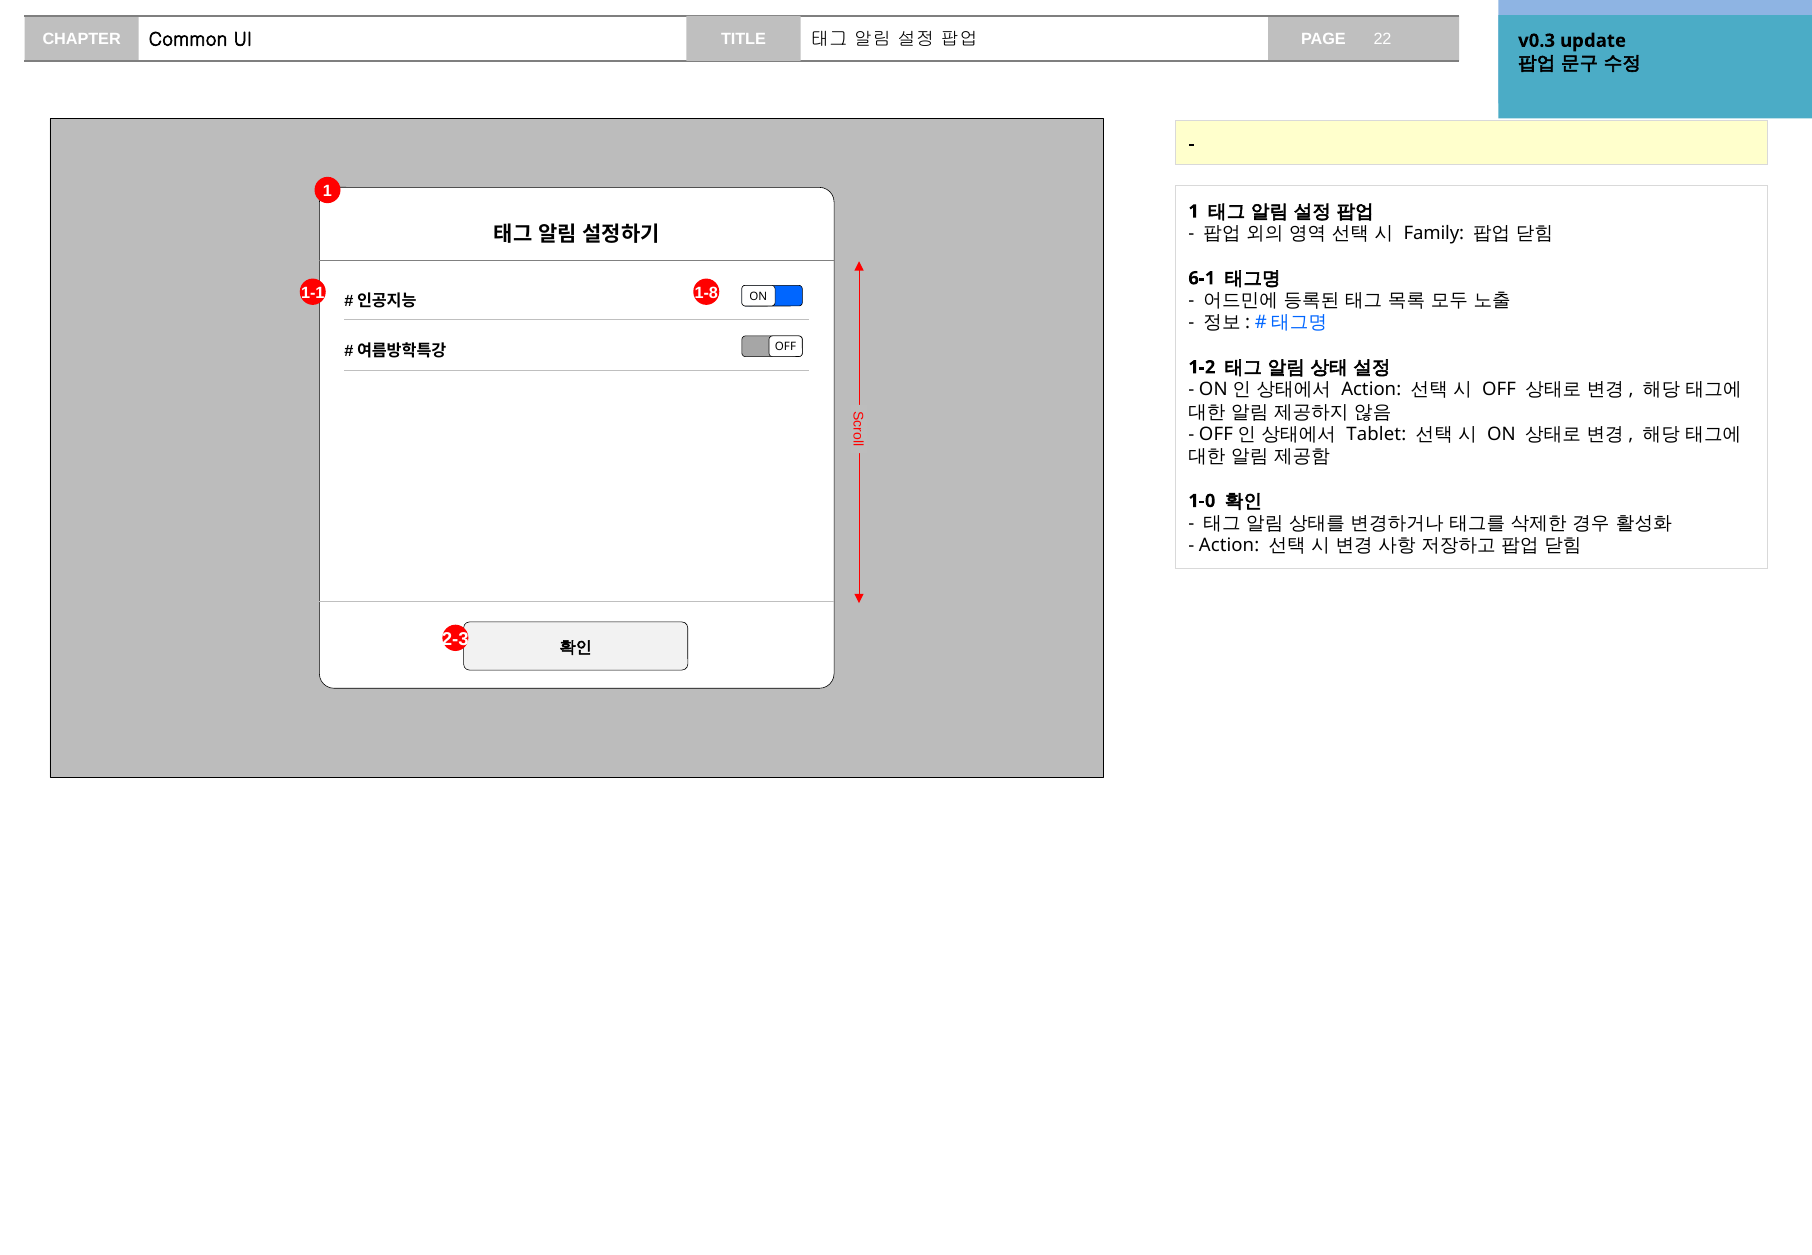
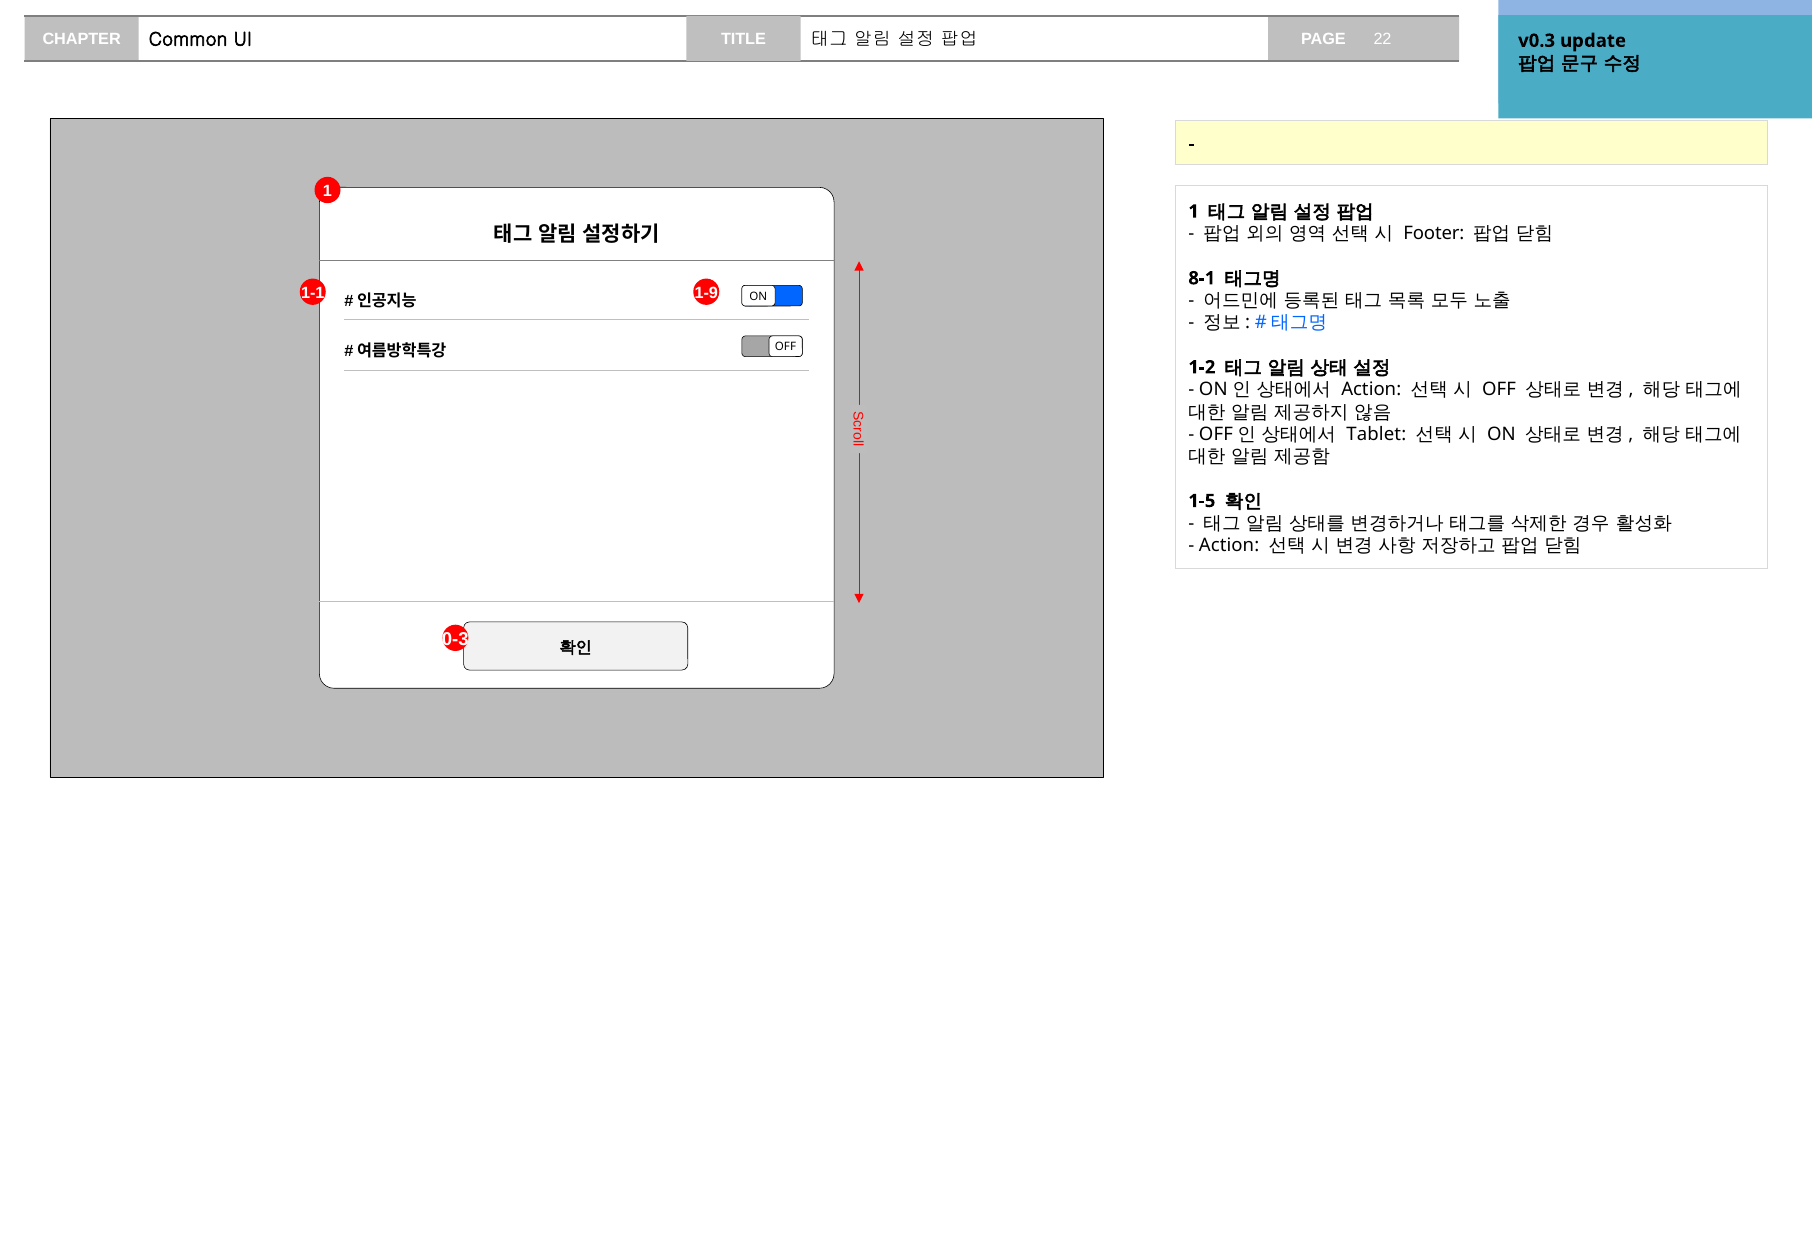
Family: Family -> Footer (1434, 234)
6-1: 6-1 -> 8-1 (1202, 278)
1-8: 1-8 -> 1-9 (706, 293)
1-0: 1-0 -> 1-5 (1202, 501)
2-3: 2-3 -> 0-3 (455, 639)
